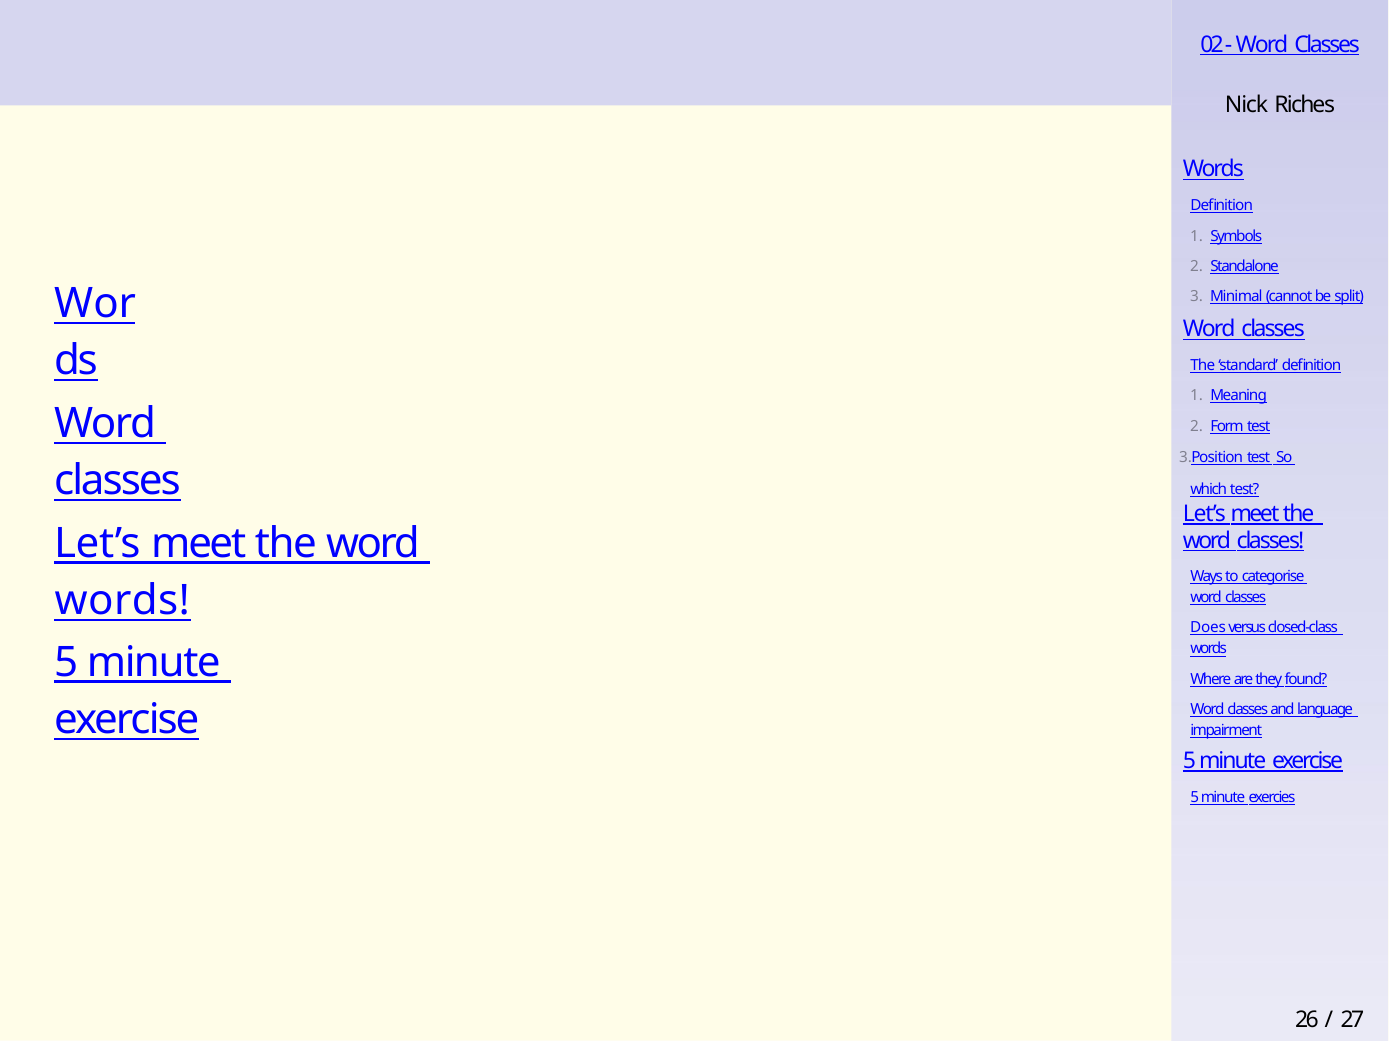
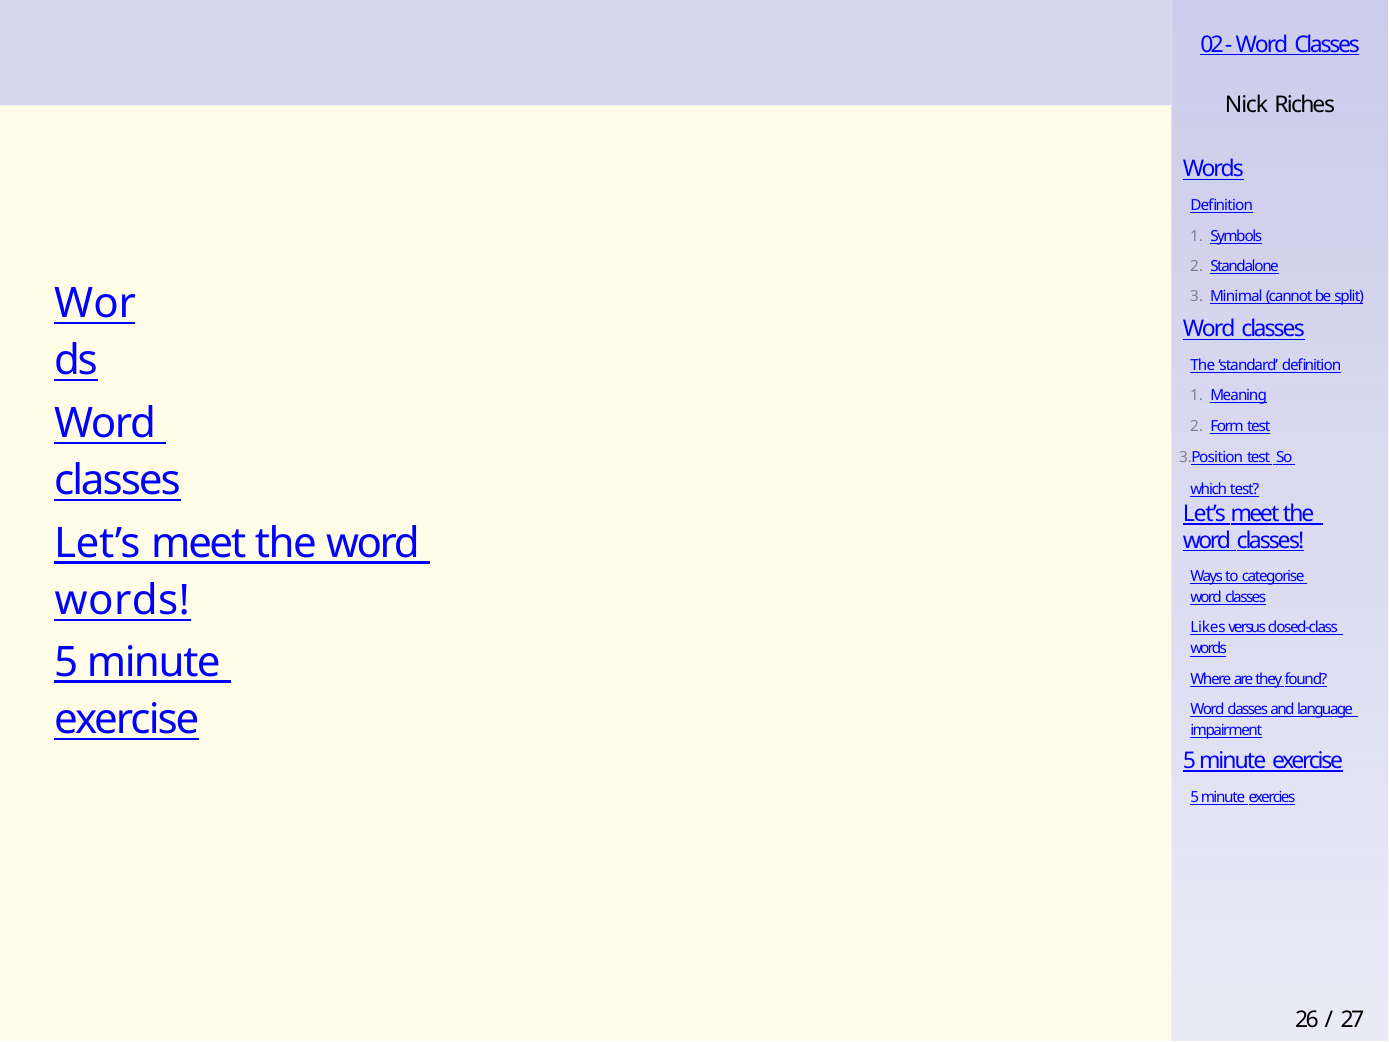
Does: Does -> Likes (1208, 628)
